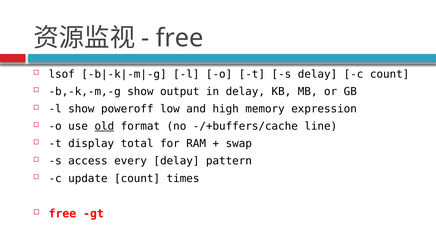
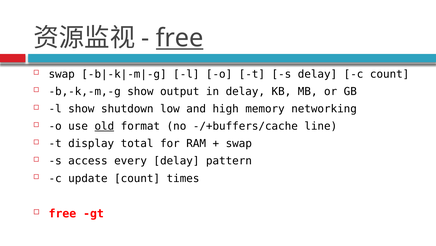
free underline: none -> present (180, 38)
lsof: lsof -> swap (62, 74)
poweroff: poweroff -> shutdown (127, 109)
expression: expression -> networking (324, 109)
